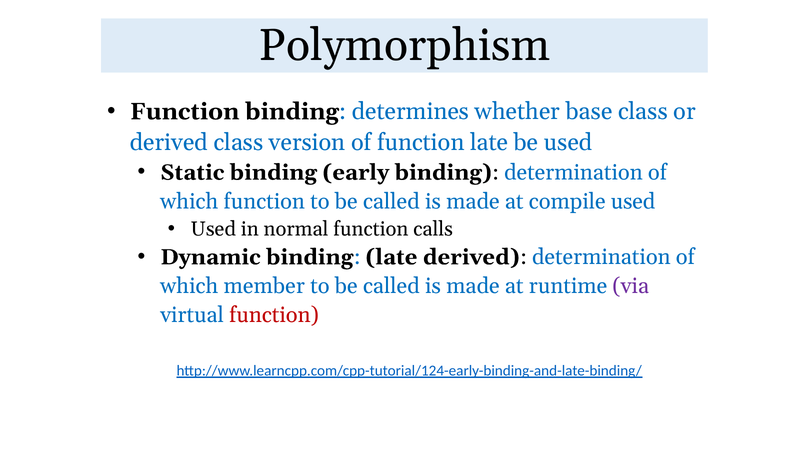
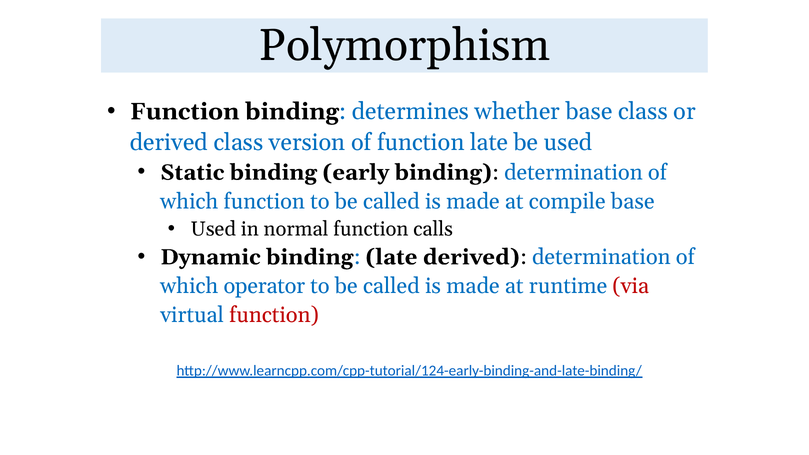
compile used: used -> base (633, 201)
member: member -> operator (264, 286)
via colour: purple -> red (631, 286)
